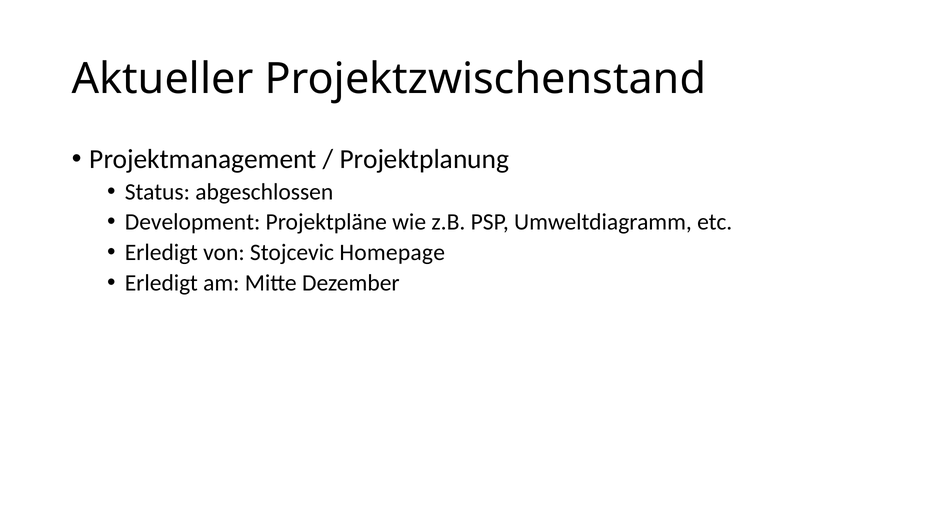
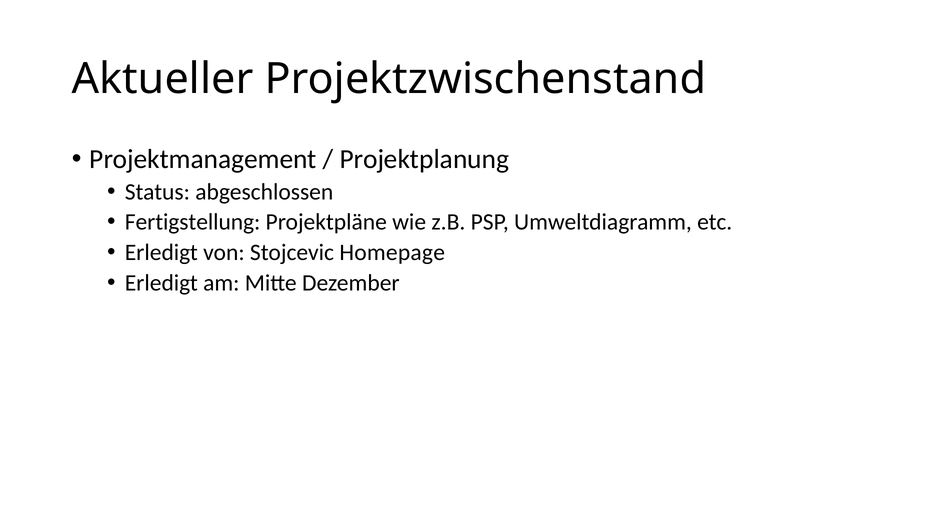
Development: Development -> Fertigstellung (193, 222)
